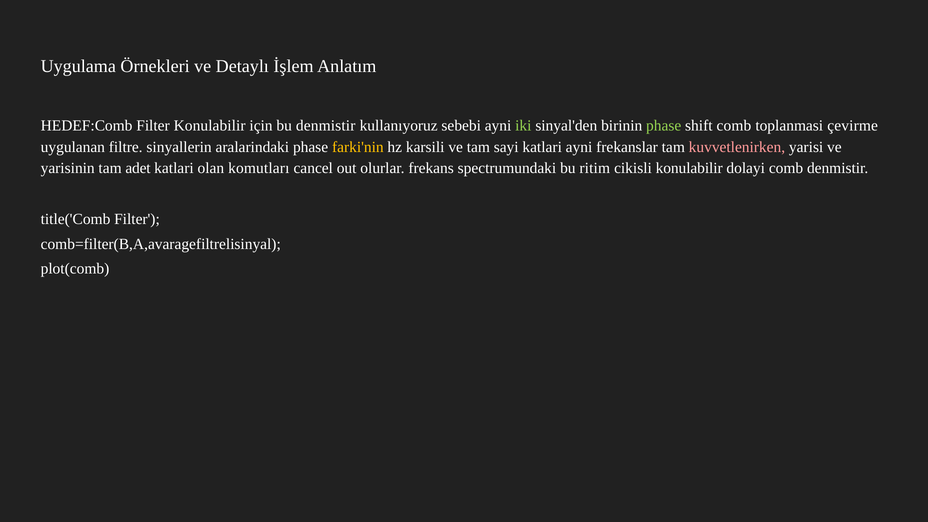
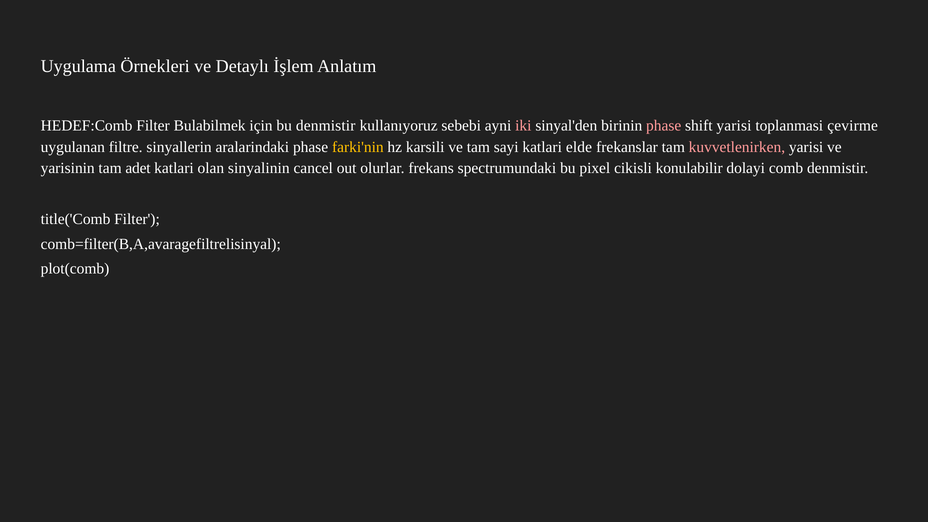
Filter Konulabilir: Konulabilir -> Bulabilmek (210, 126)
iki colour: light green -> pink (523, 126)
phase colour: light green -> pink (664, 126)
shift comb: comb -> yarisi (734, 126)
katlari ayni: ayni -> elde (579, 147)
komutları: komutları -> sinyalinin (259, 168)
ritim: ritim -> pixel (595, 168)
